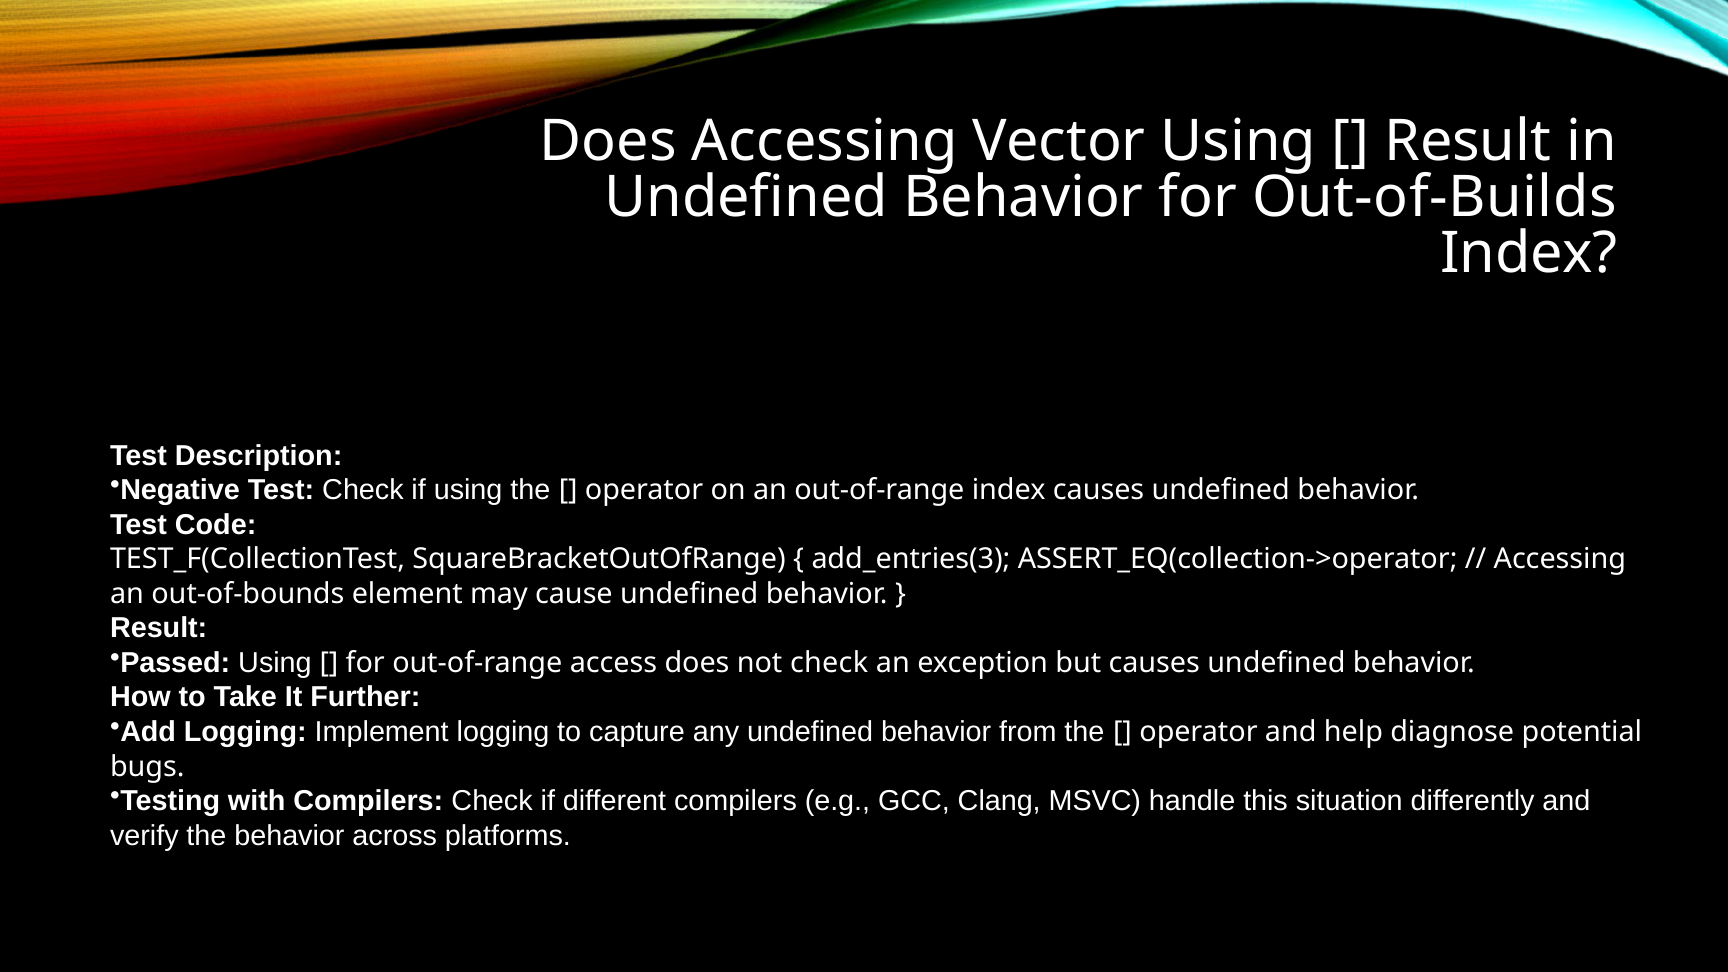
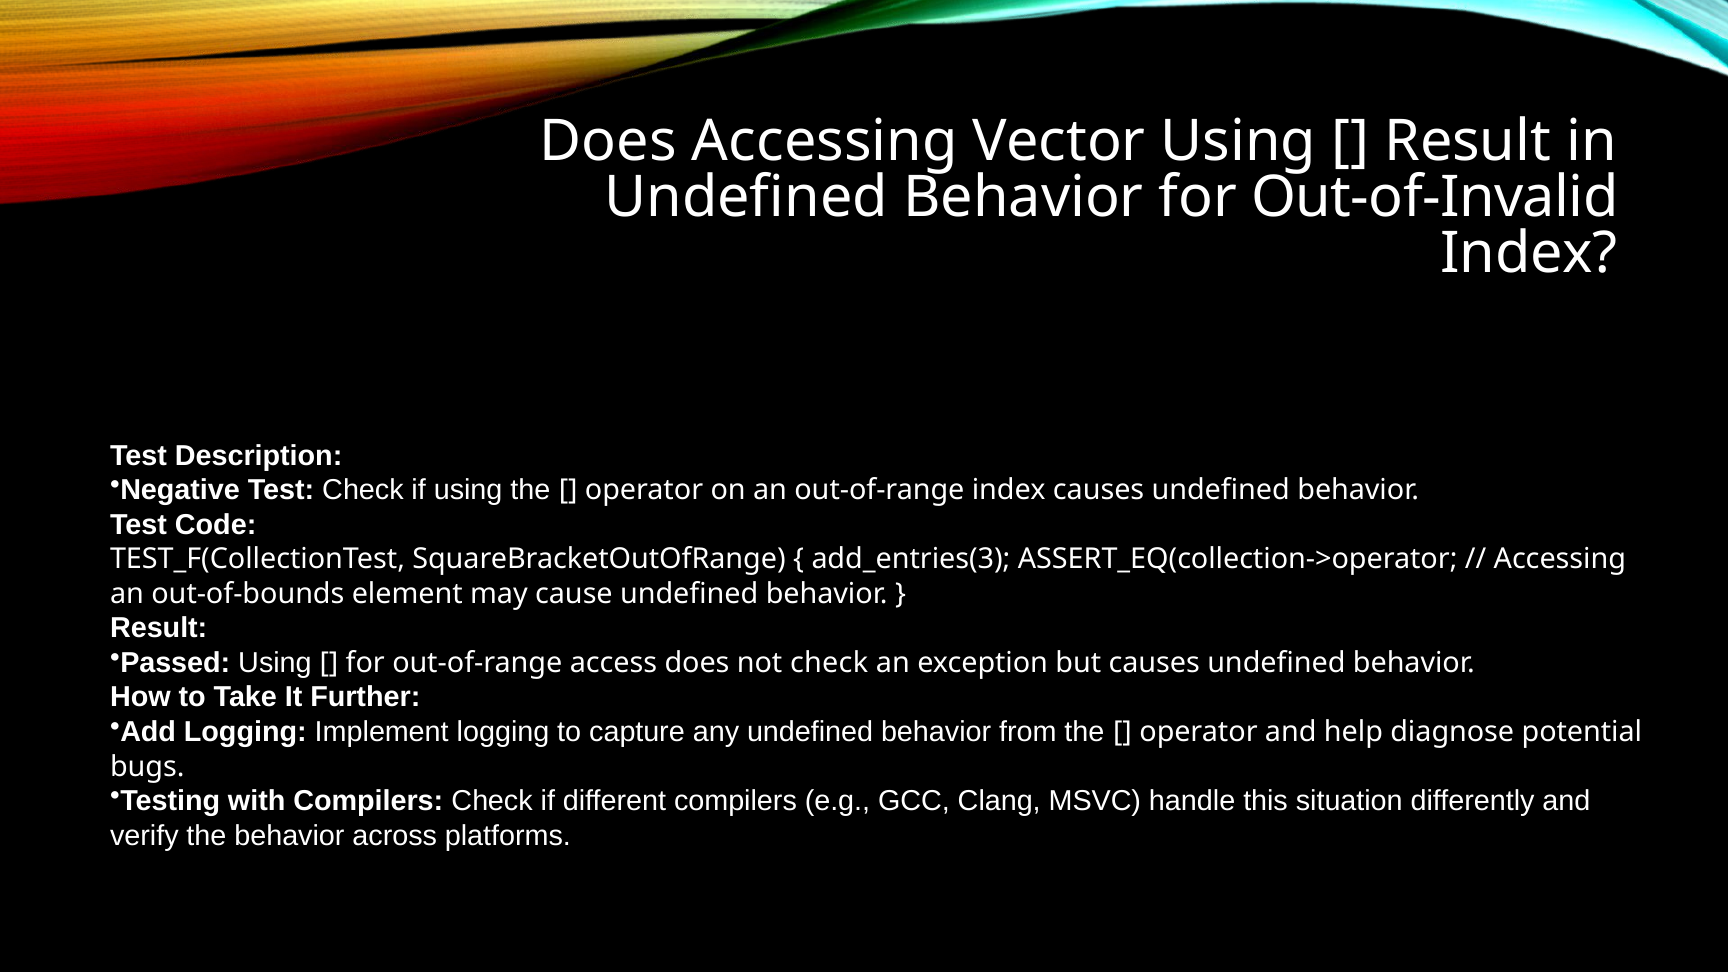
Out-of-Builds: Out-of-Builds -> Out-of-Invalid (1435, 198)
